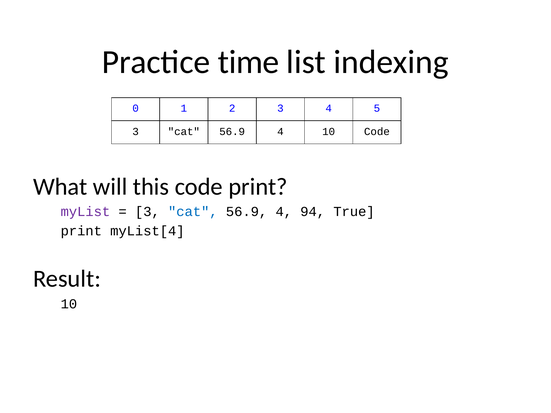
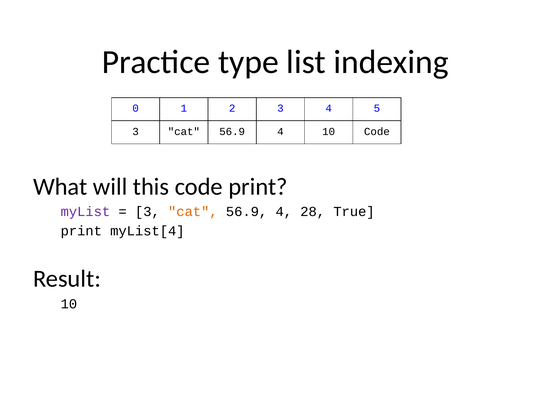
time: time -> type (248, 62)
cat colour: blue -> orange (193, 212)
94: 94 -> 28 (313, 212)
